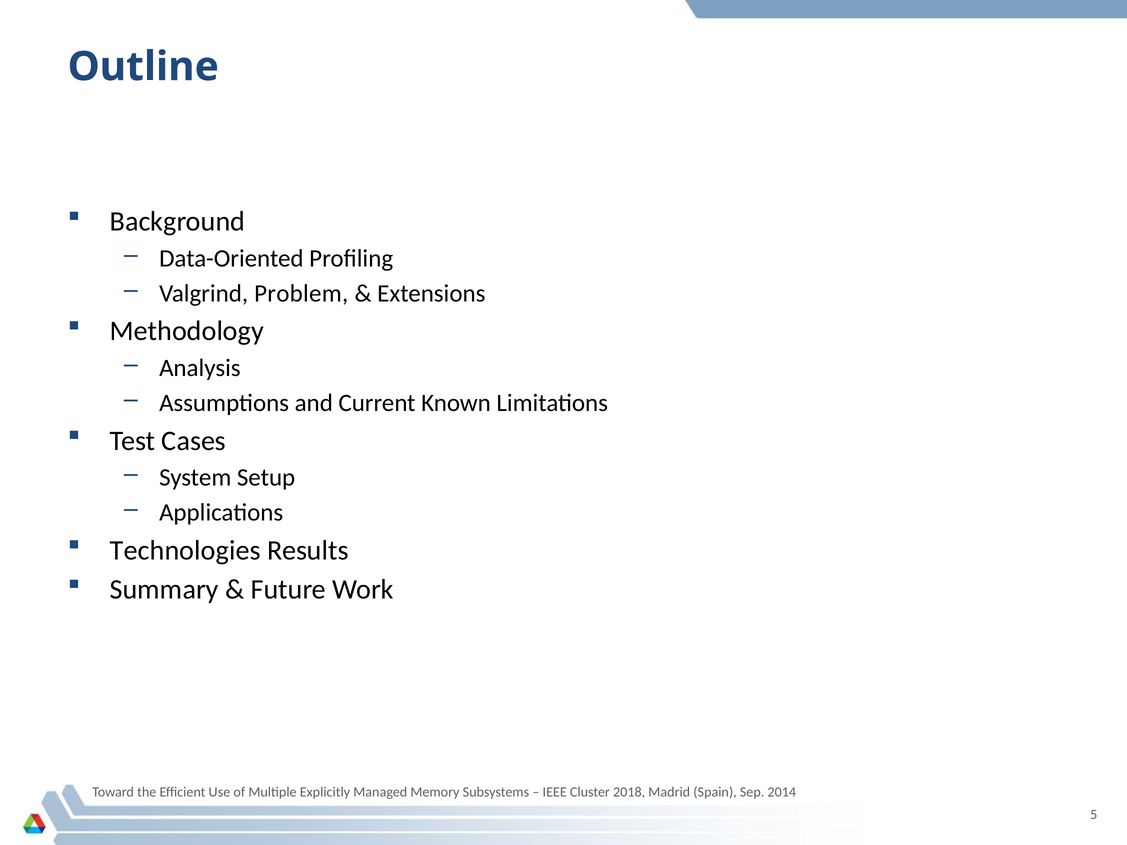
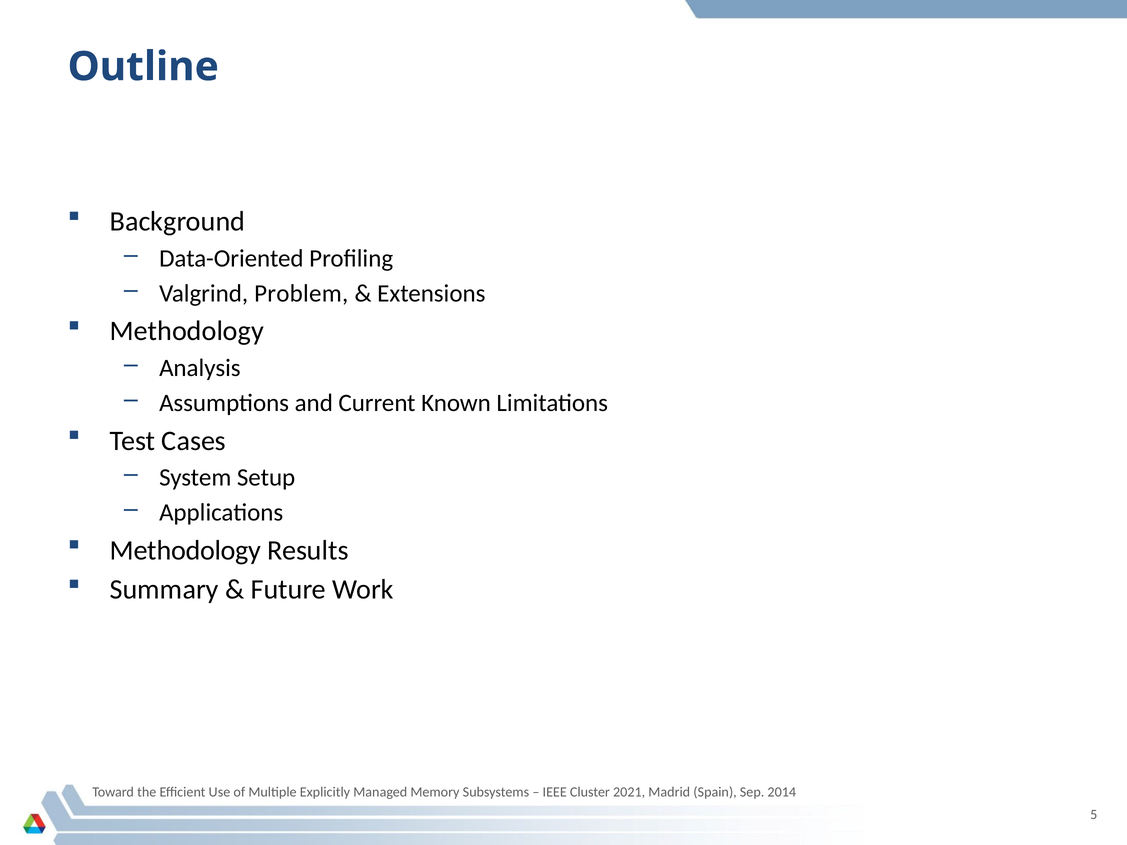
Technologies: Technologies -> Methodology (186, 550)
2018: 2018 -> 2021 (629, 792)
